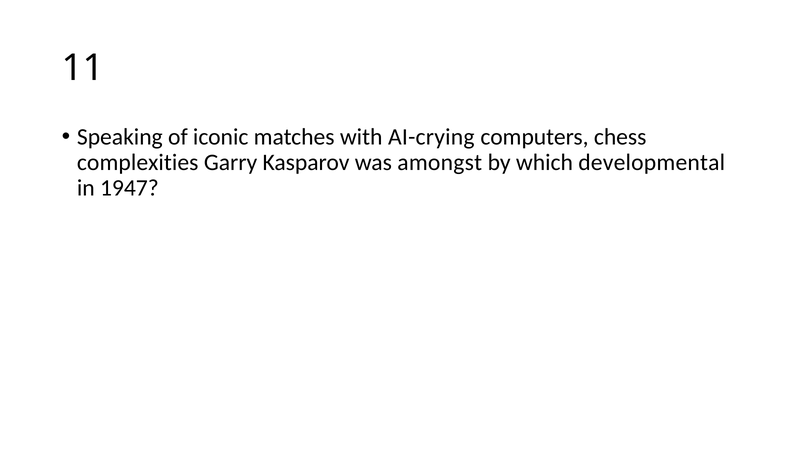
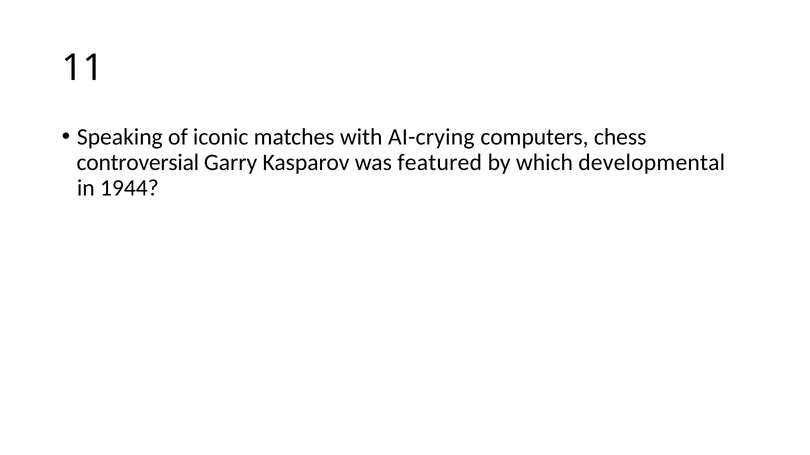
complexities: complexities -> controversial (138, 162)
amongst: amongst -> featured (440, 162)
1947: 1947 -> 1944 (129, 188)
